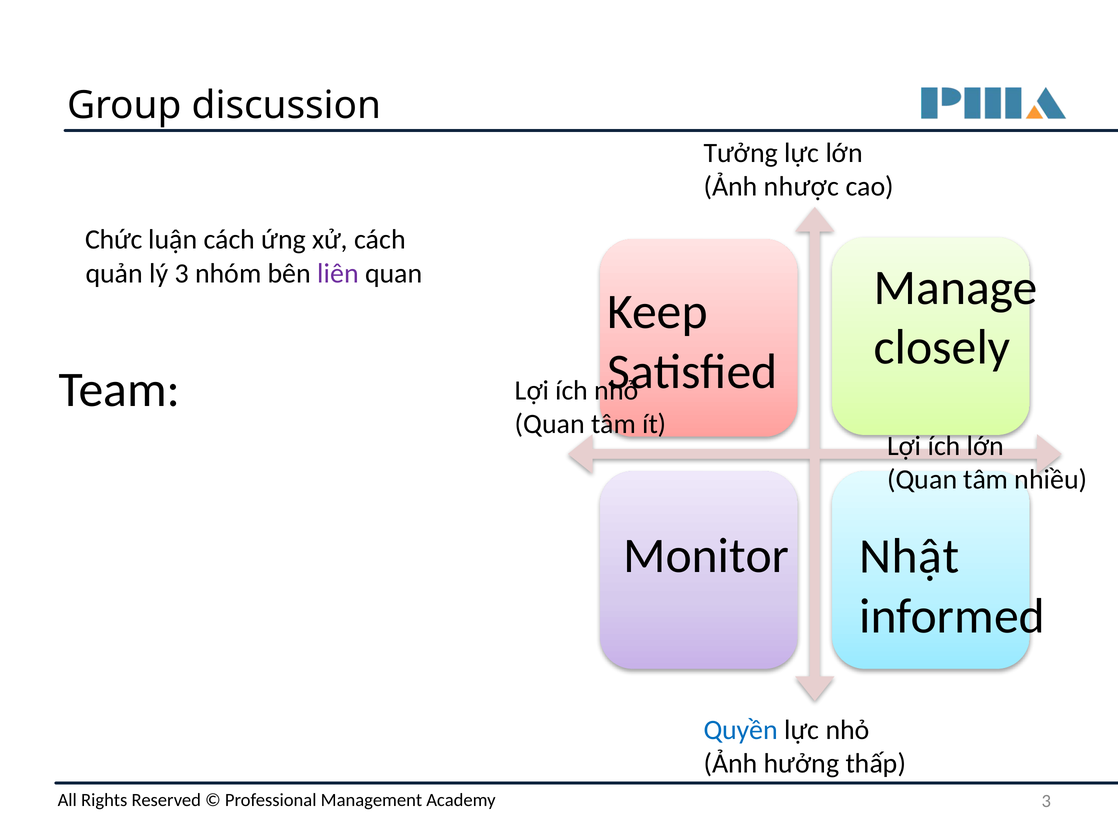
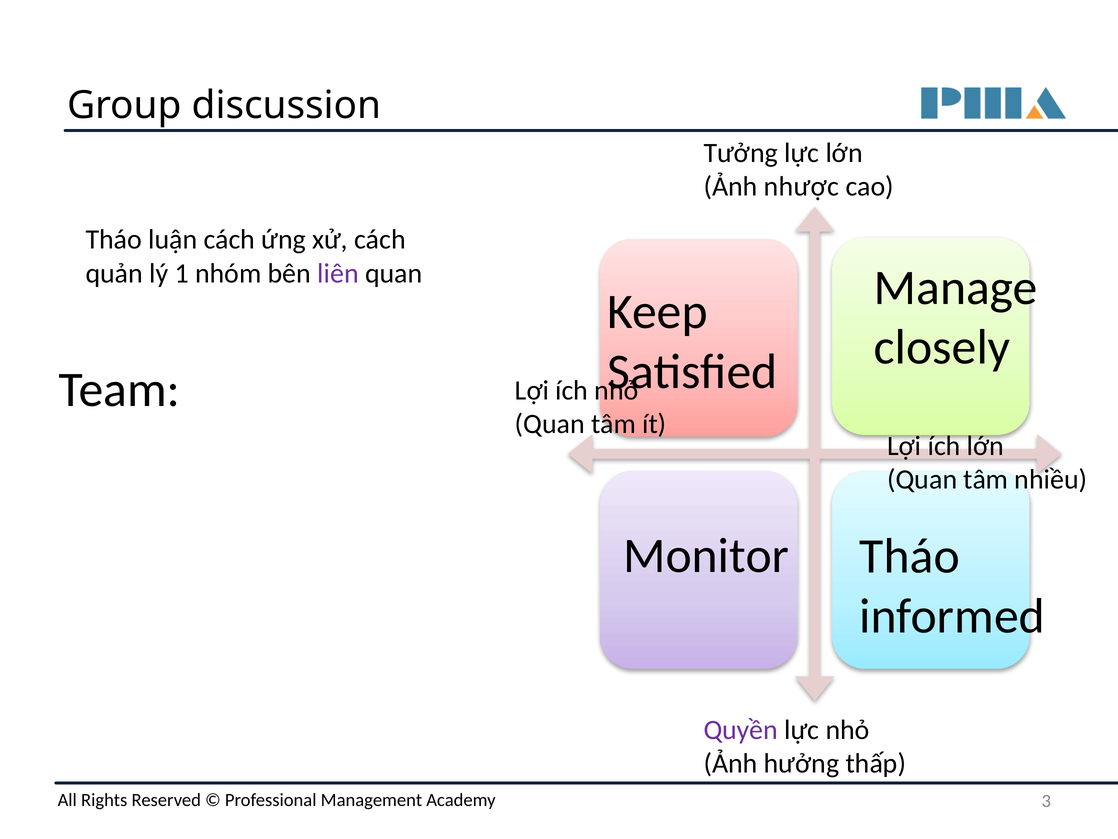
Chức: Chức -> Tháo (114, 240)
lý 3: 3 -> 1 (182, 273)
Monitor Nhật: Nhật -> Tháo (910, 556)
Quyền colour: blue -> purple (741, 730)
